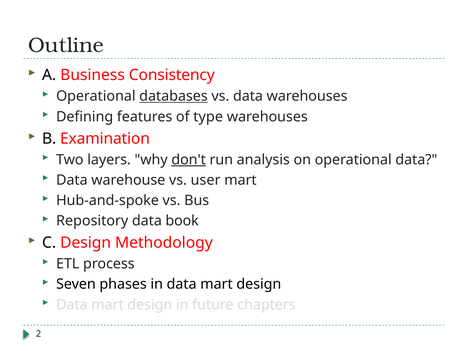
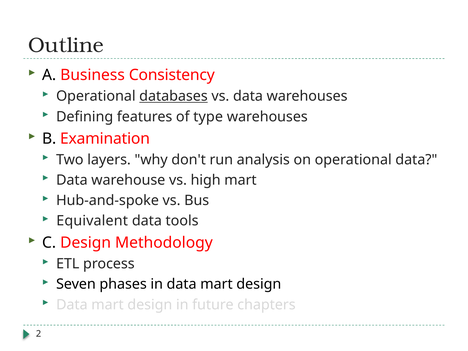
don't underline: present -> none (189, 160)
user: user -> high (206, 180)
Repository: Repository -> Equivalent (92, 221)
book: book -> tools (182, 221)
